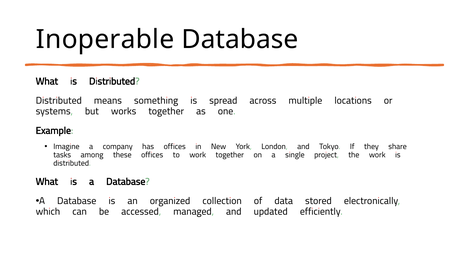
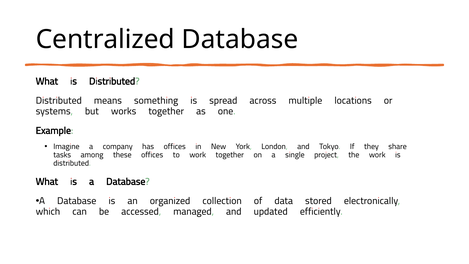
Inoperable: Inoperable -> Centralized (105, 39)
